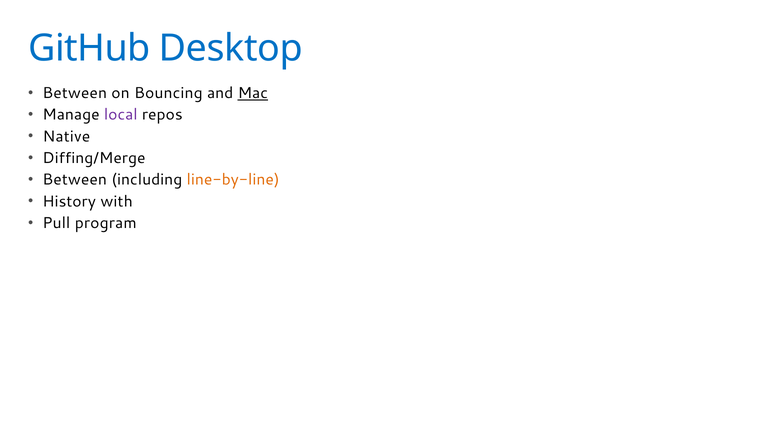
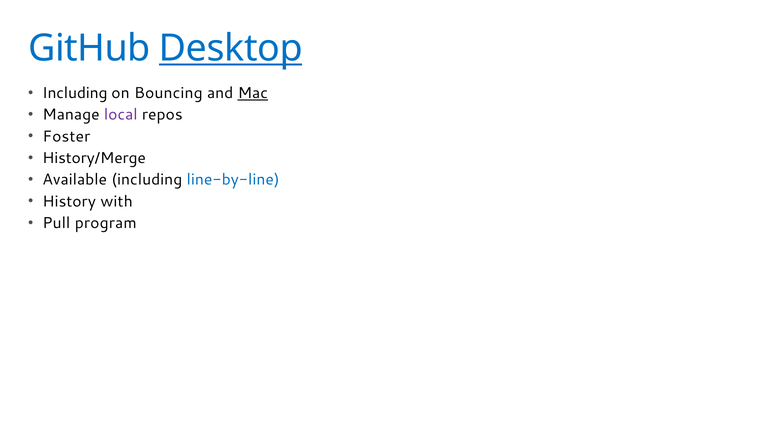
Desktop underline: none -> present (231, 48)
Between: Between -> Including (75, 93)
Native: Native -> Foster (66, 136)
Diffing/Merge: Diffing/Merge -> History/Merge (94, 158)
Between: Between -> Available (75, 180)
line-by-line colour: orange -> blue (233, 180)
